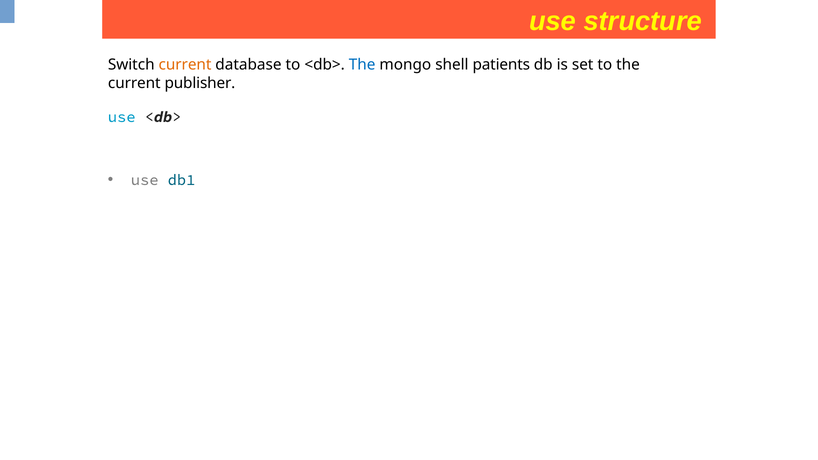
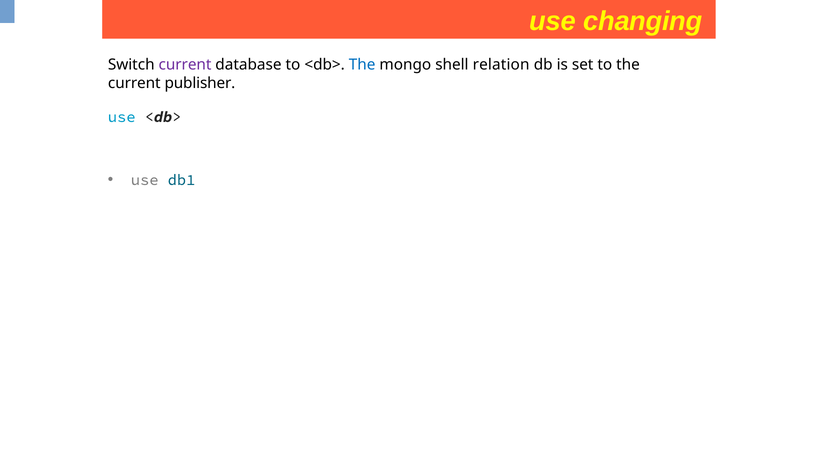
structure: structure -> changing (643, 21)
current colour: orange -> purple (185, 65)
patients: patients -> relation (501, 65)
